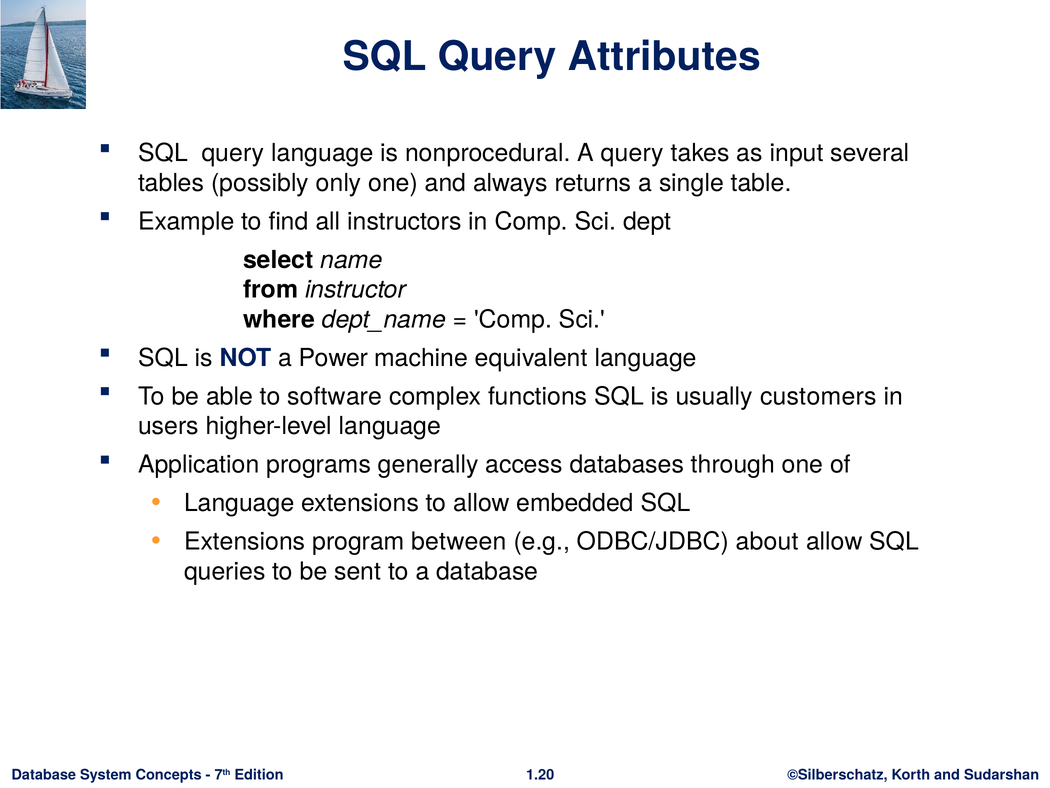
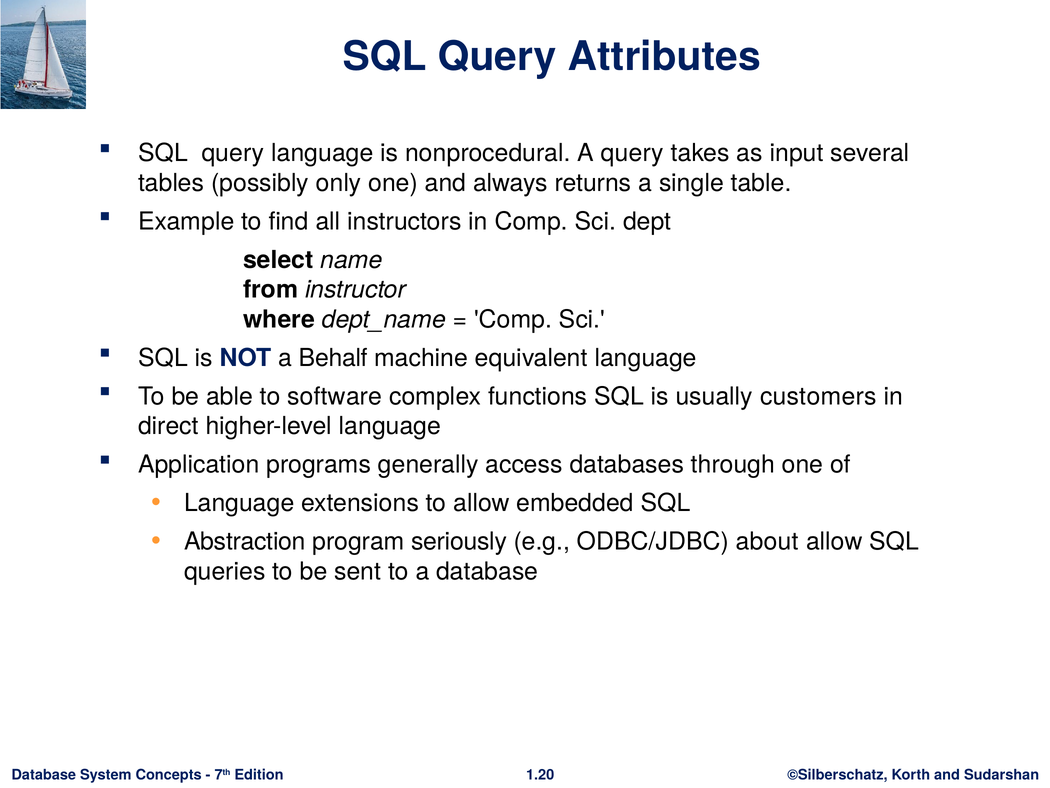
Power: Power -> Behalf (333, 358)
users: users -> direct (168, 426)
Extensions: Extensions -> Abstraction (245, 541)
between: between -> seriously (459, 541)
